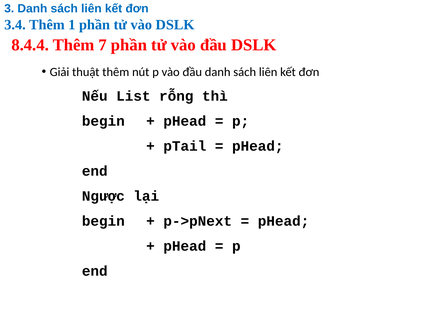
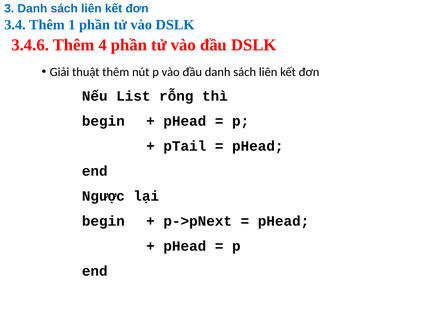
8.4.4: 8.4.4 -> 3.4.6 (30, 45)
7: 7 -> 4 (103, 45)
